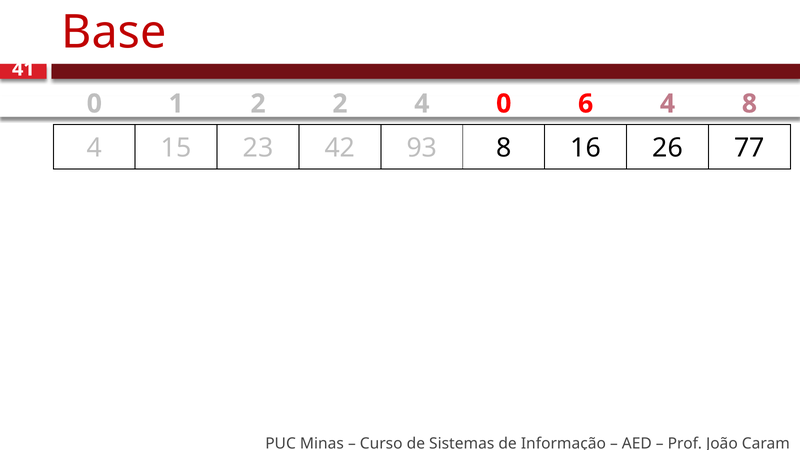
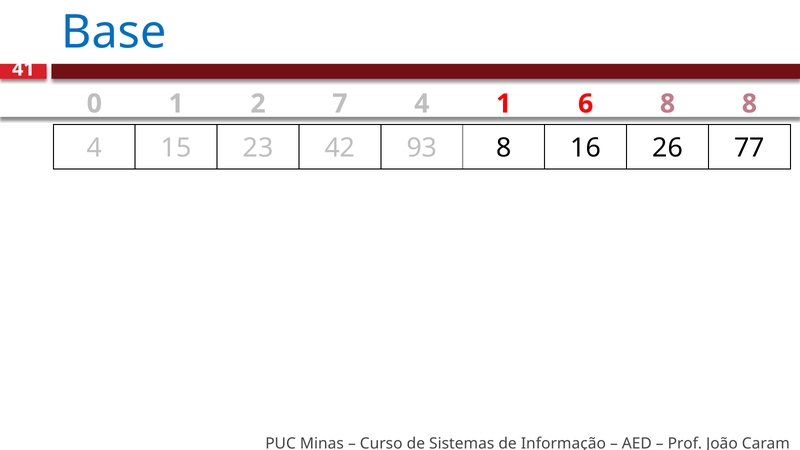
Base colour: red -> blue (114, 32)
2 2: 2 -> 7 (340, 104)
4 0: 0 -> 1 (504, 104)
6 4: 4 -> 8 (668, 104)
